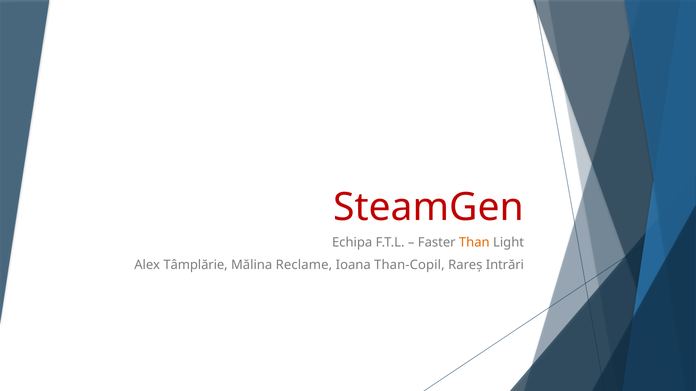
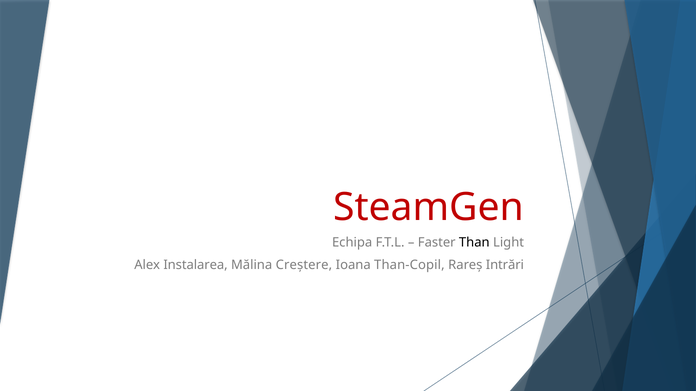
Than colour: orange -> black (474, 243)
Tâmplărie: Tâmplărie -> Instalarea (196, 266)
Reclame: Reclame -> Creștere (304, 266)
